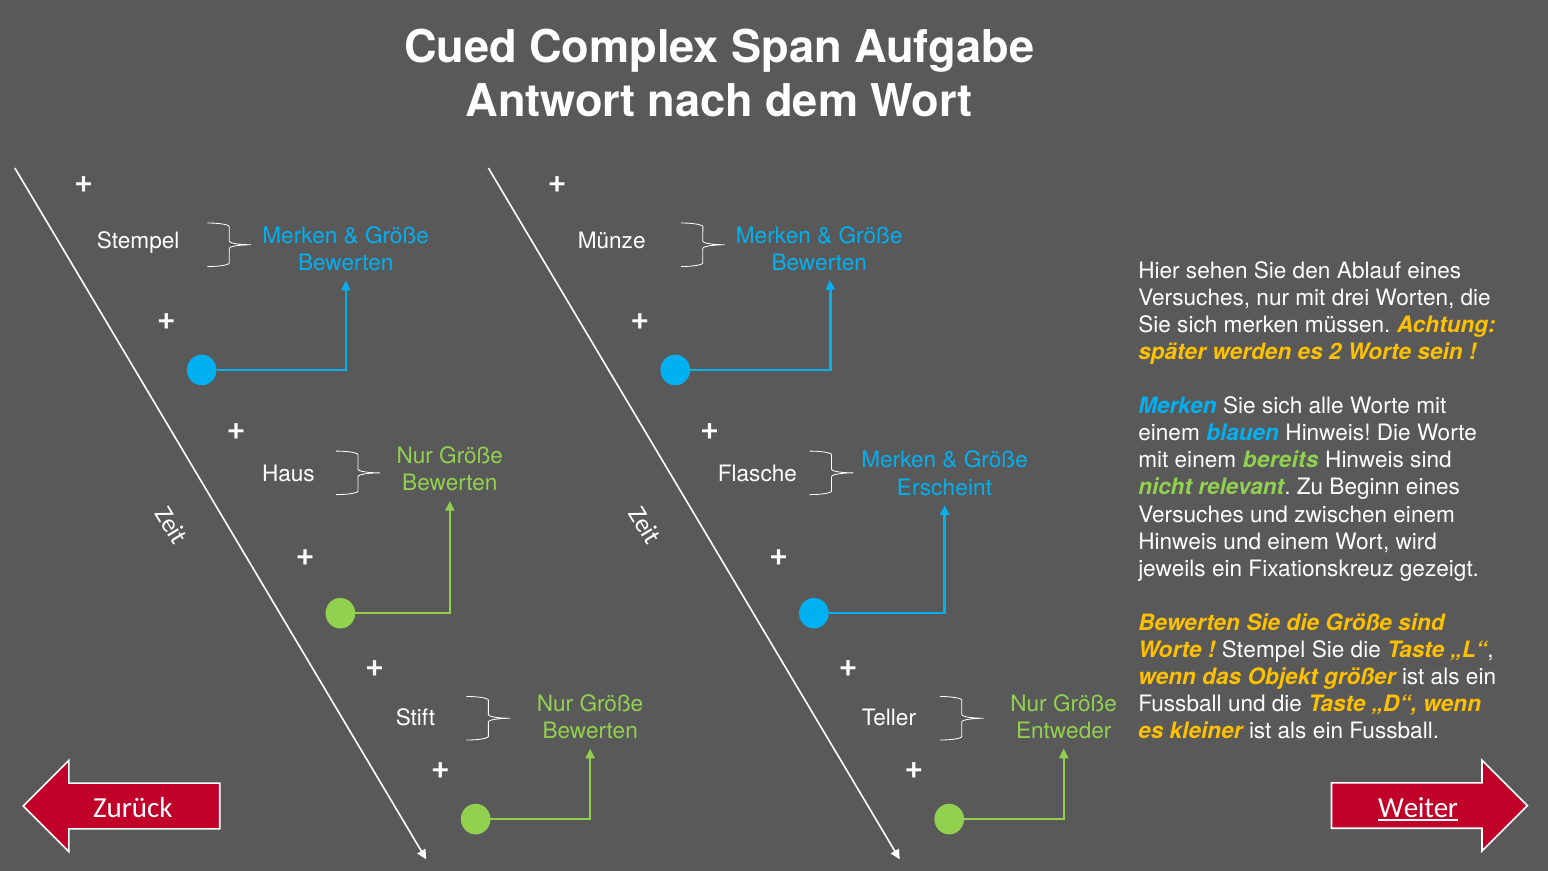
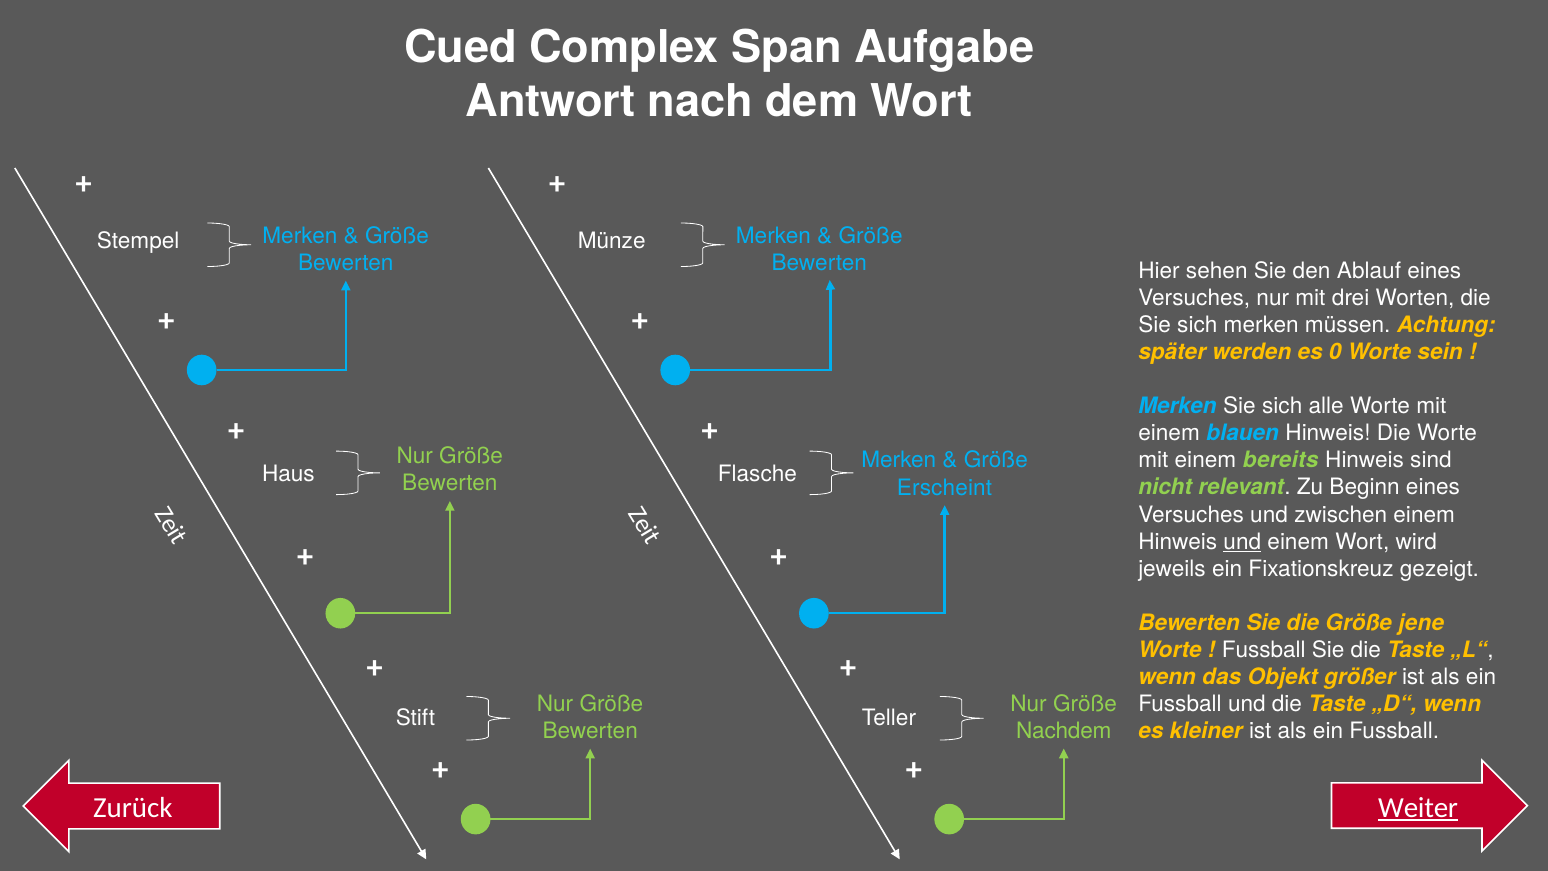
2: 2 -> 0 (1335, 352)
und underline: none -> present (1242, 542)
Größe sind: sind -> jene (1421, 623)
Stempel: Stempel -> Fussball (1264, 650)
Entweder: Entweder -> Nachdem (1064, 731)
